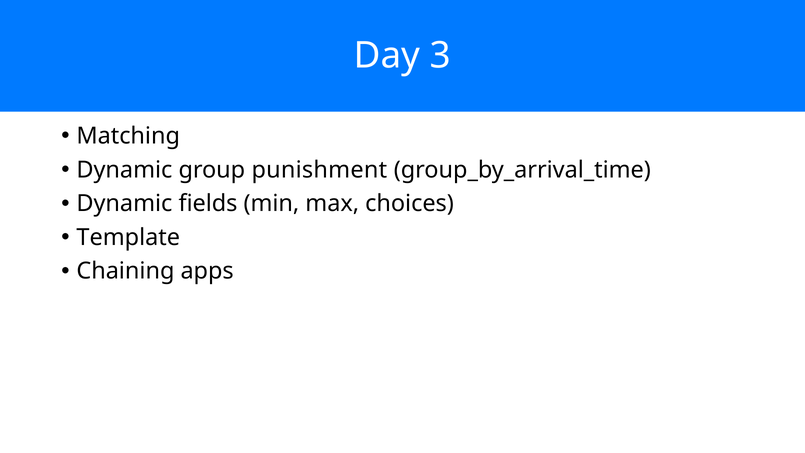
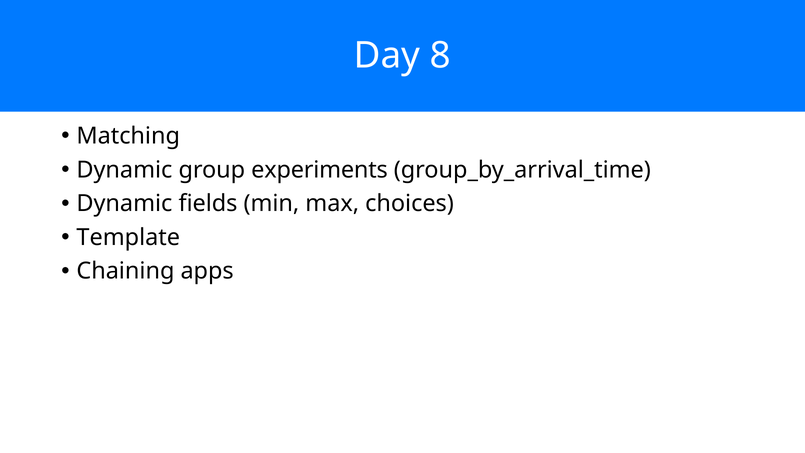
3: 3 -> 8 (440, 56)
punishment: punishment -> experiments (320, 170)
